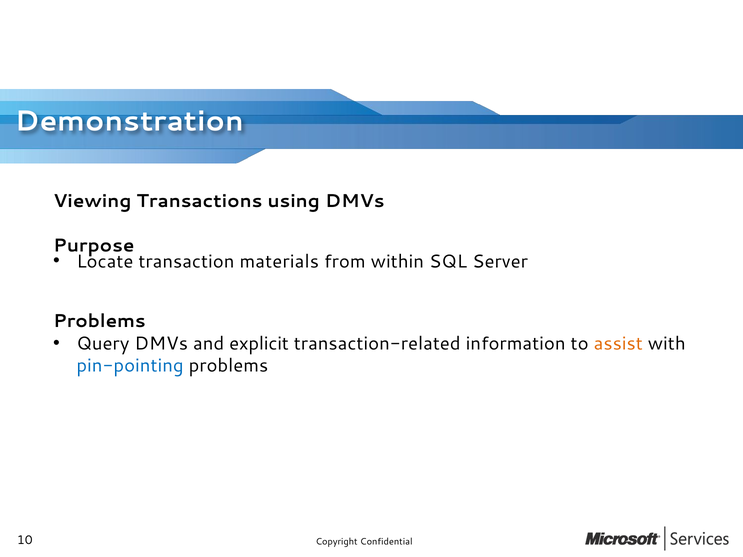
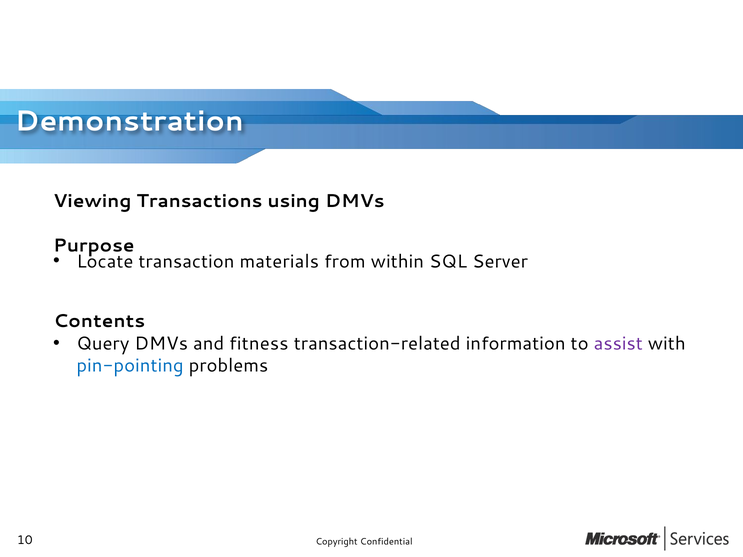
Problems: Problems -> Contents (99, 321)
explicit: explicit -> fitness (259, 344)
assist colour: orange -> purple (618, 344)
